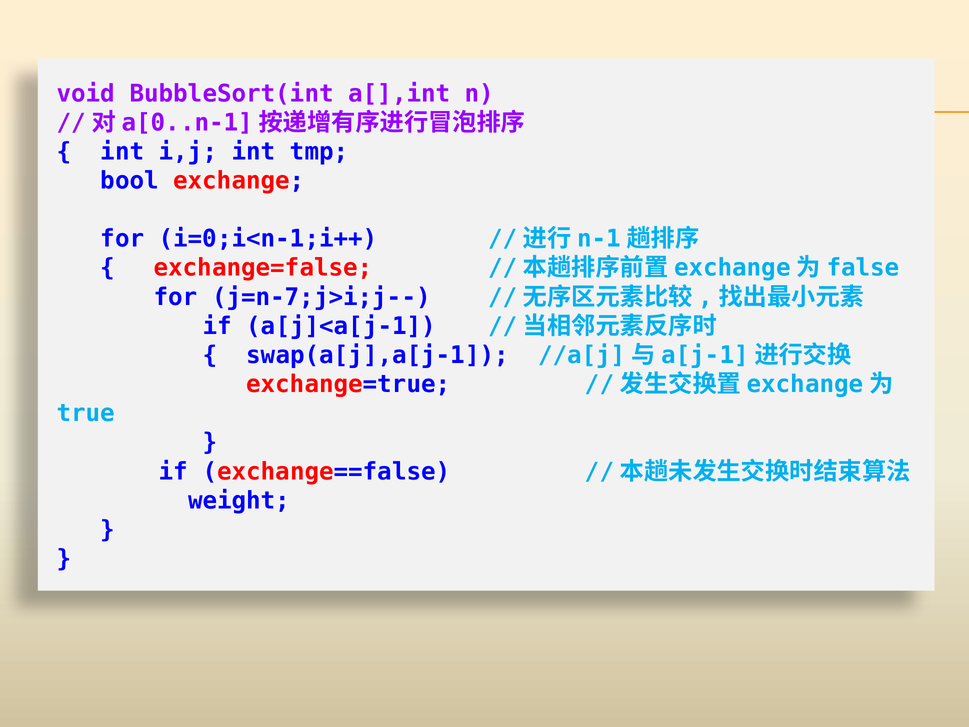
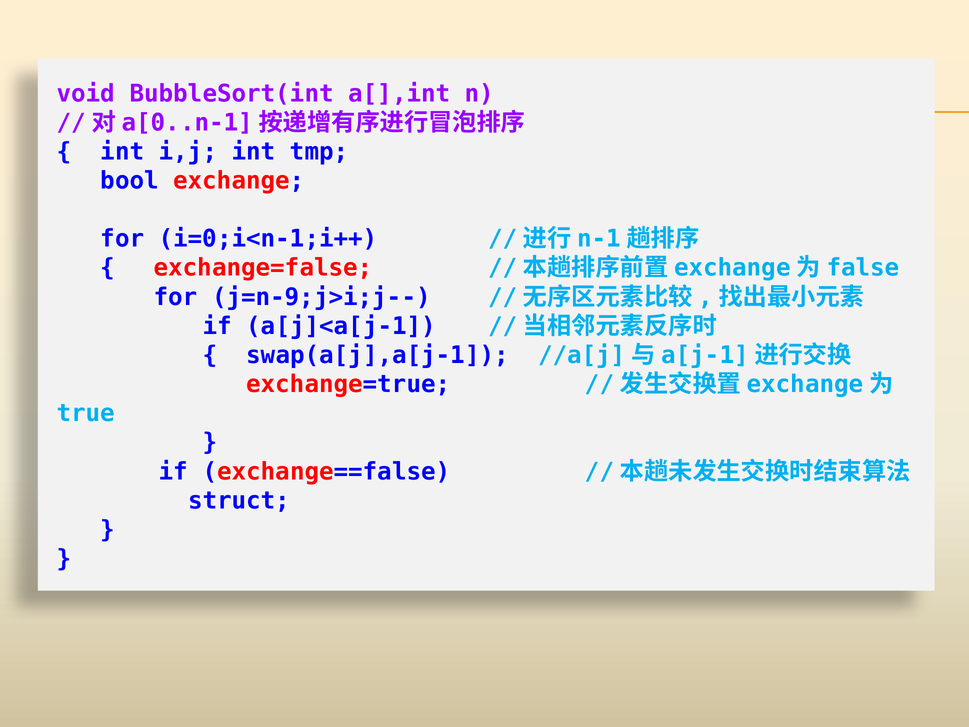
j=n-7;j>i;j--: j=n-7;j>i;j-- -> j=n-9;j>i;j-- (321, 297)
weight: weight -> struct (239, 500)
